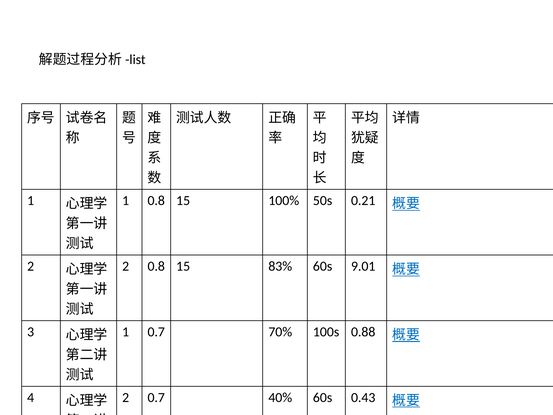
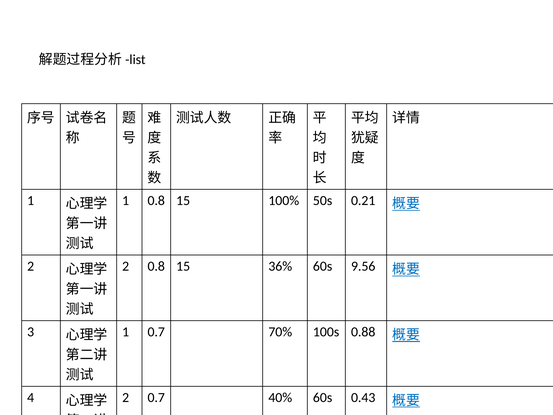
83%: 83% -> 36% (280, 266)
9.01: 9.01 -> 9.56 (363, 266)
